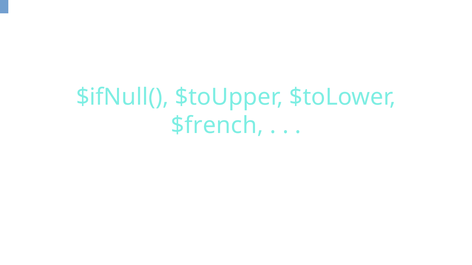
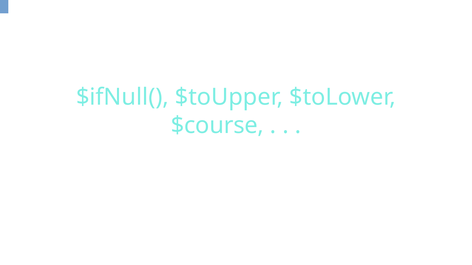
$french: $french -> $course (217, 126)
